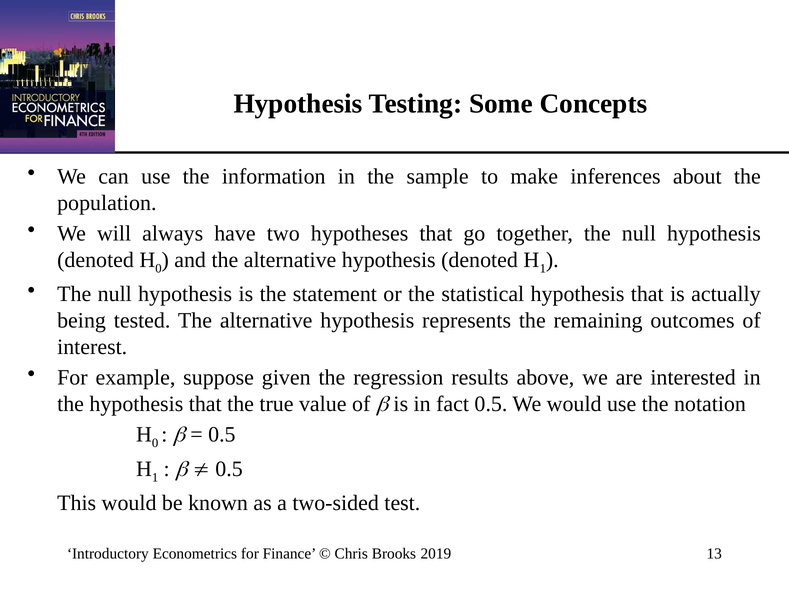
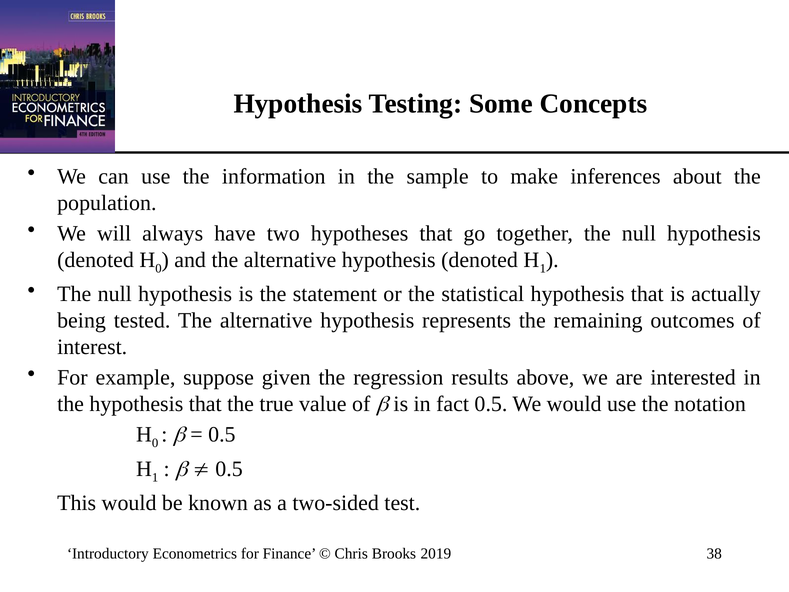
13: 13 -> 38 (714, 553)
